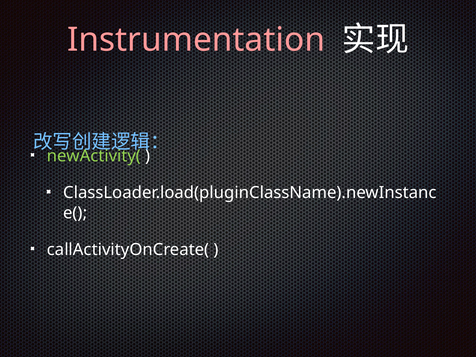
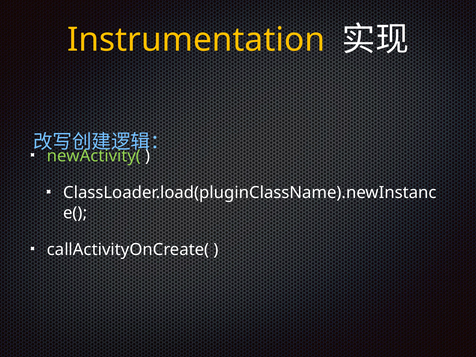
Instrumentation colour: pink -> yellow (196, 40)
